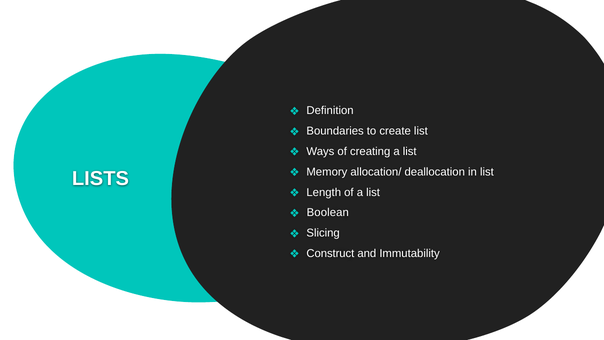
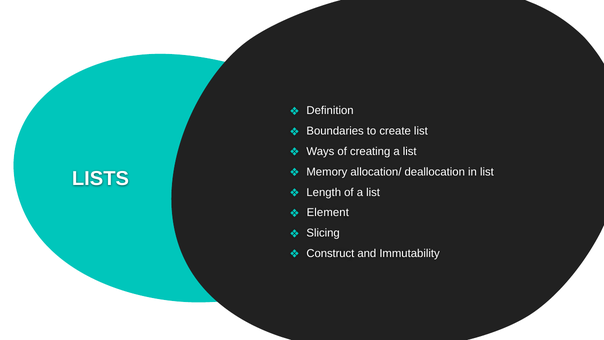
Boolean: Boolean -> Element (328, 213)
